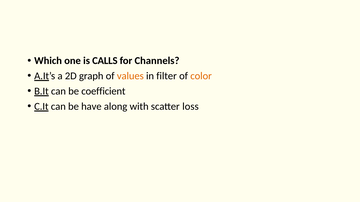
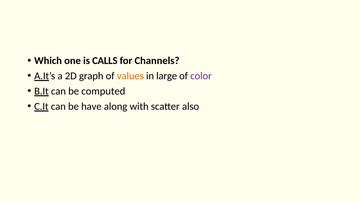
filter: filter -> large (167, 76)
color colour: orange -> purple (201, 76)
coefficient: coefficient -> computed (103, 91)
loss: loss -> also (191, 107)
